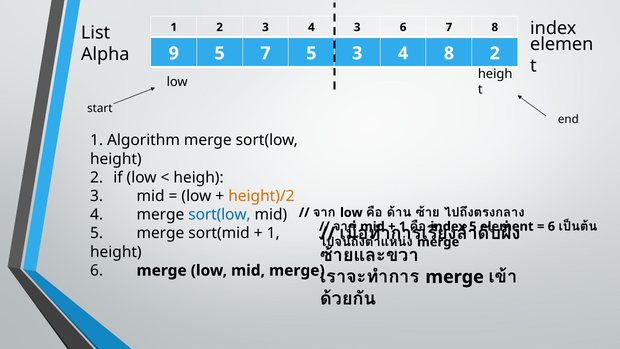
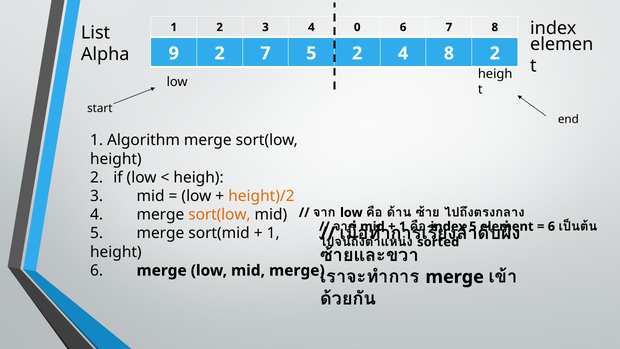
4 3: 3 -> 0 (357, 27)
9 5: 5 -> 2 (220, 53)
5 3: 3 -> 2 (357, 53)
sort(low colour: blue -> orange (219, 215)
merge: merge -> sorted (438, 242)
